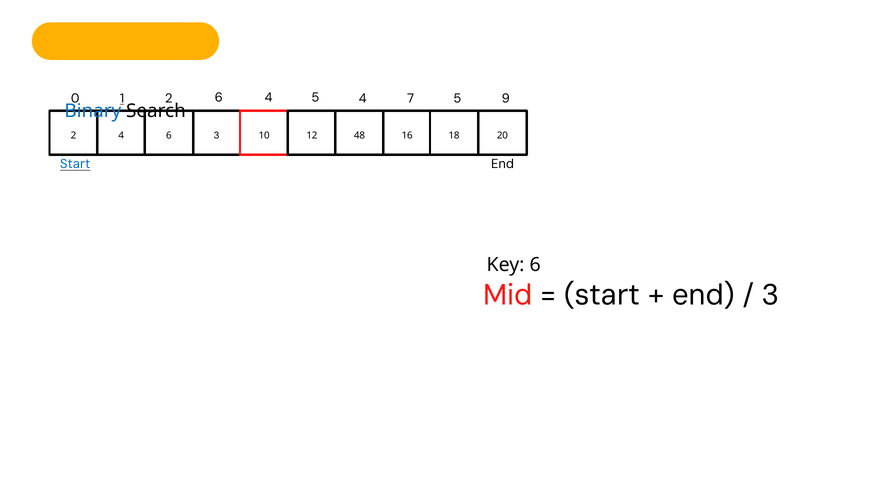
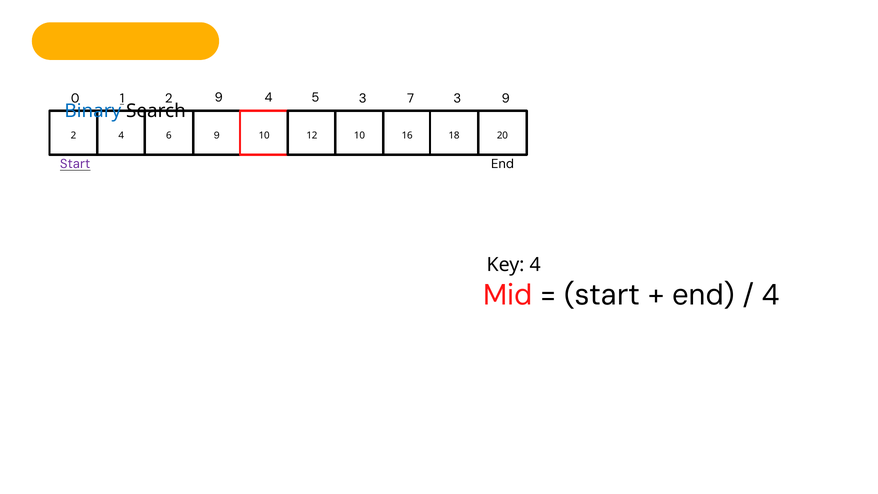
6: 6 -> 9 (219, 97)
5 4: 4 -> 3 (363, 98)
7 5: 5 -> 3 (457, 98)
3: 3 -> 9 (217, 135)
12 48: 48 -> 10 (359, 135)
Start colour: blue -> purple (75, 164)
Key 6: 6 -> 4 (535, 265)
3: 3 -> 4 (771, 295)
